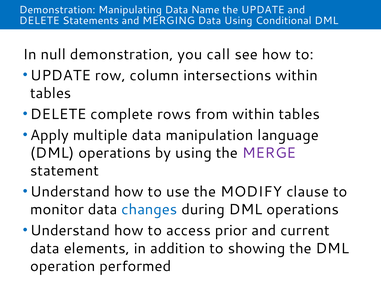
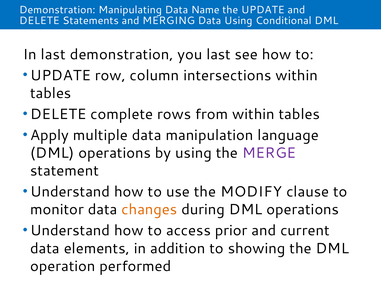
In null: null -> last (53, 54)
you call: call -> last (219, 54)
changes colour: blue -> orange (149, 209)
